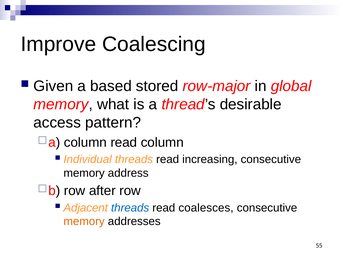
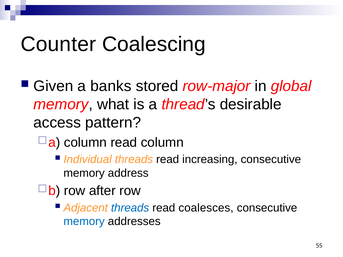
Improve: Improve -> Counter (58, 44)
based: based -> banks (111, 86)
memory colour: orange -> blue (84, 222)
